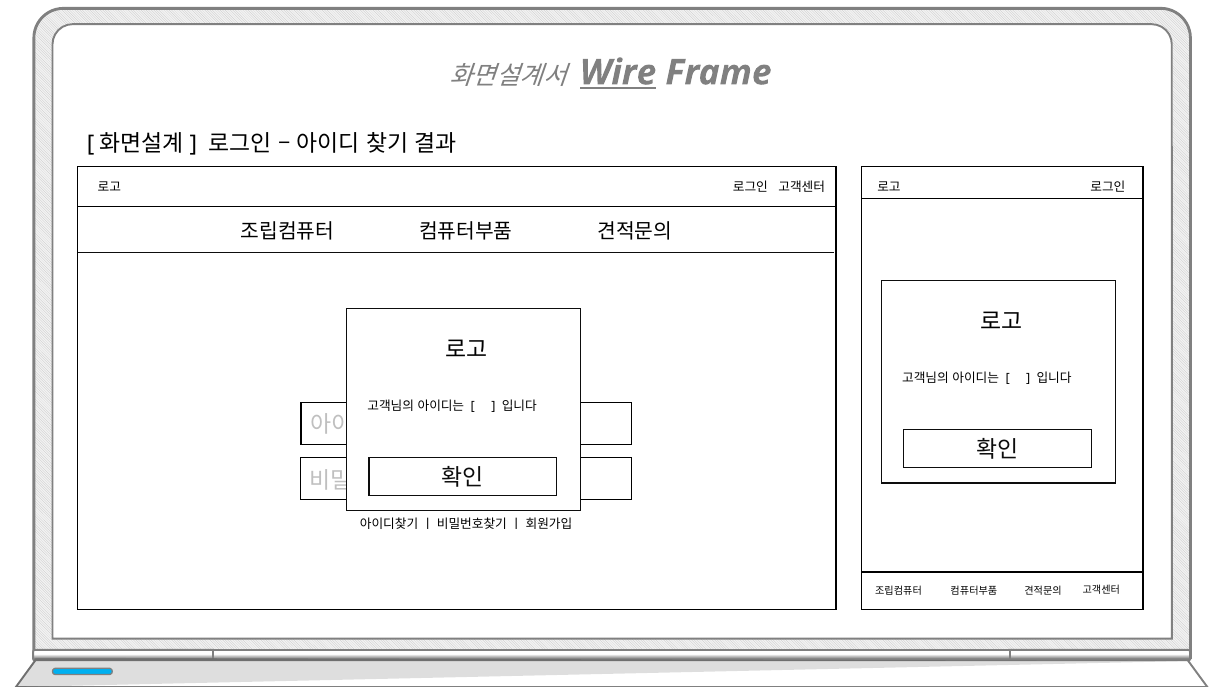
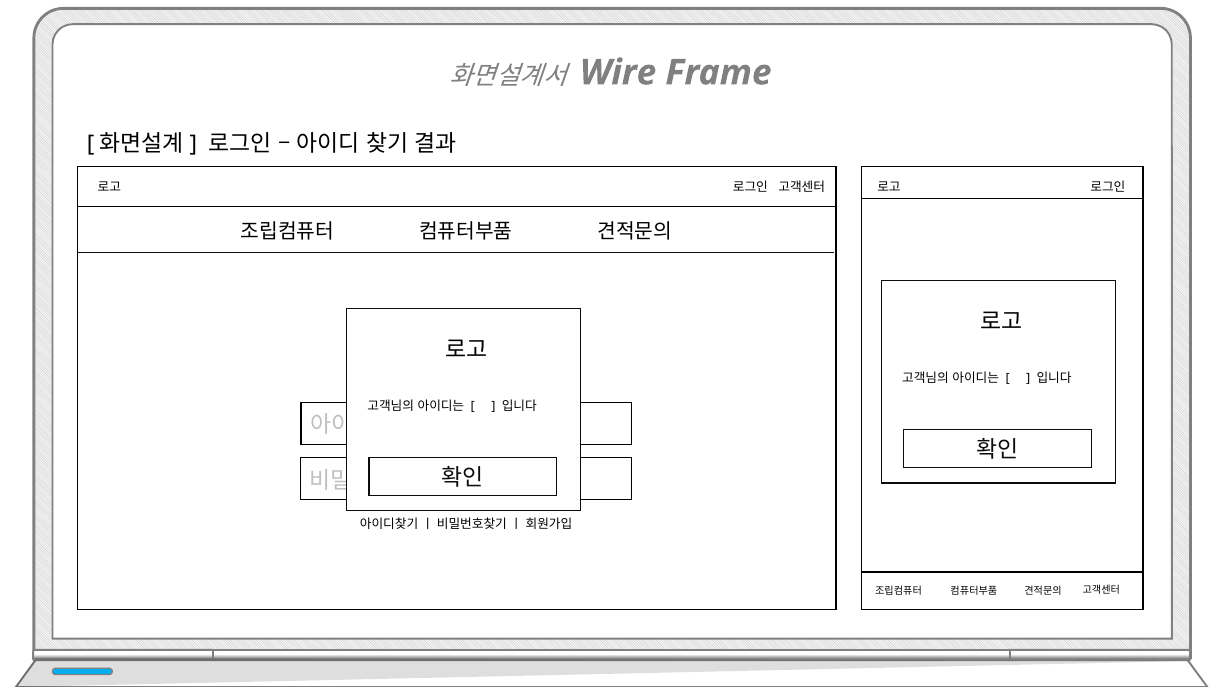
Wire underline: present -> none (618, 73)
